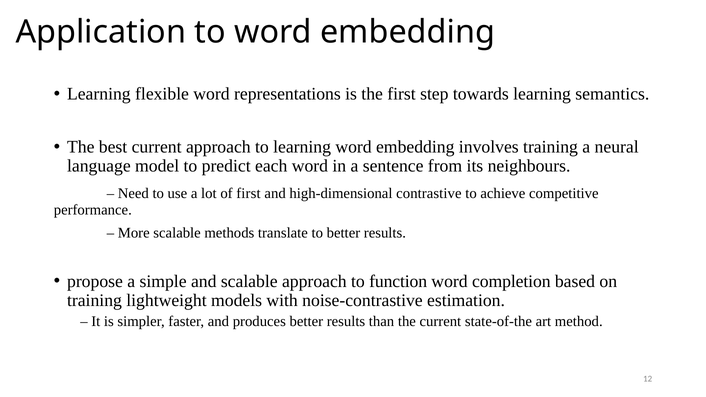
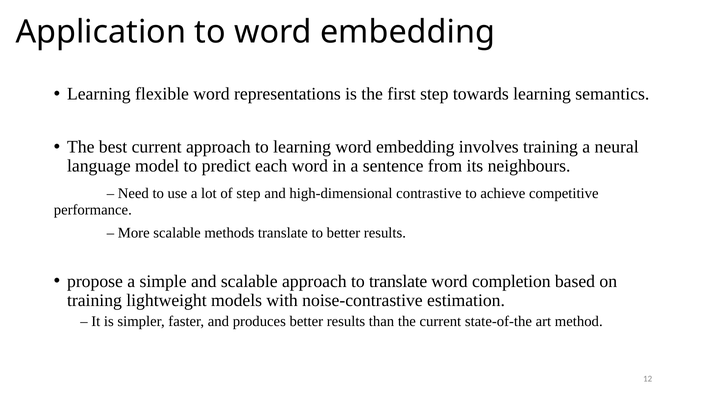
of first: first -> step (248, 193)
to function: function -> translate (398, 281)
